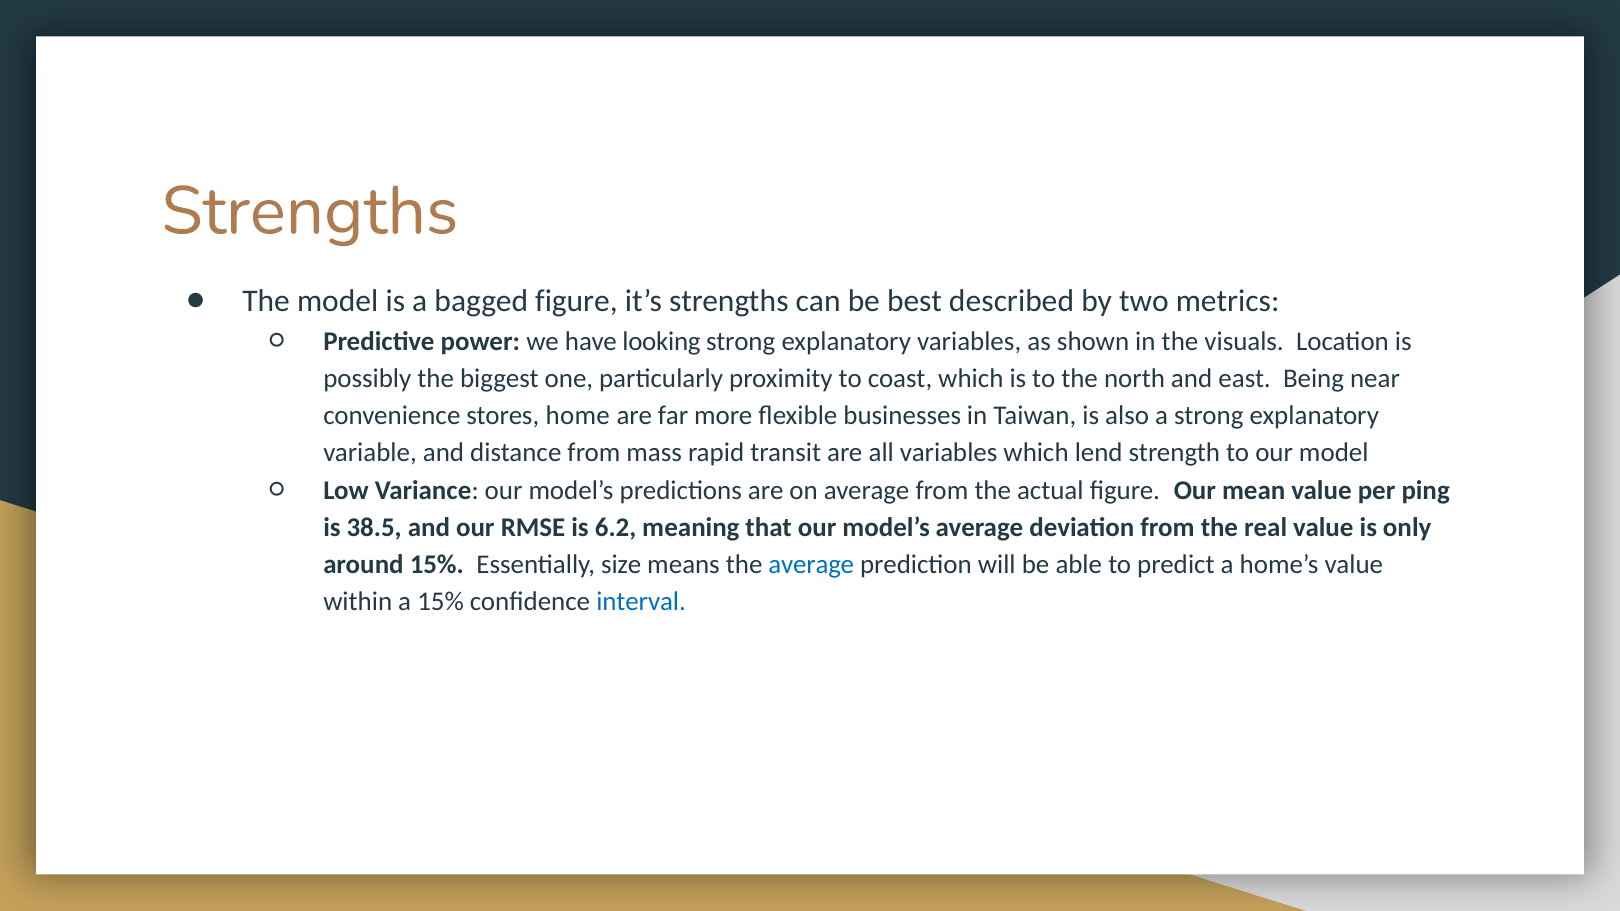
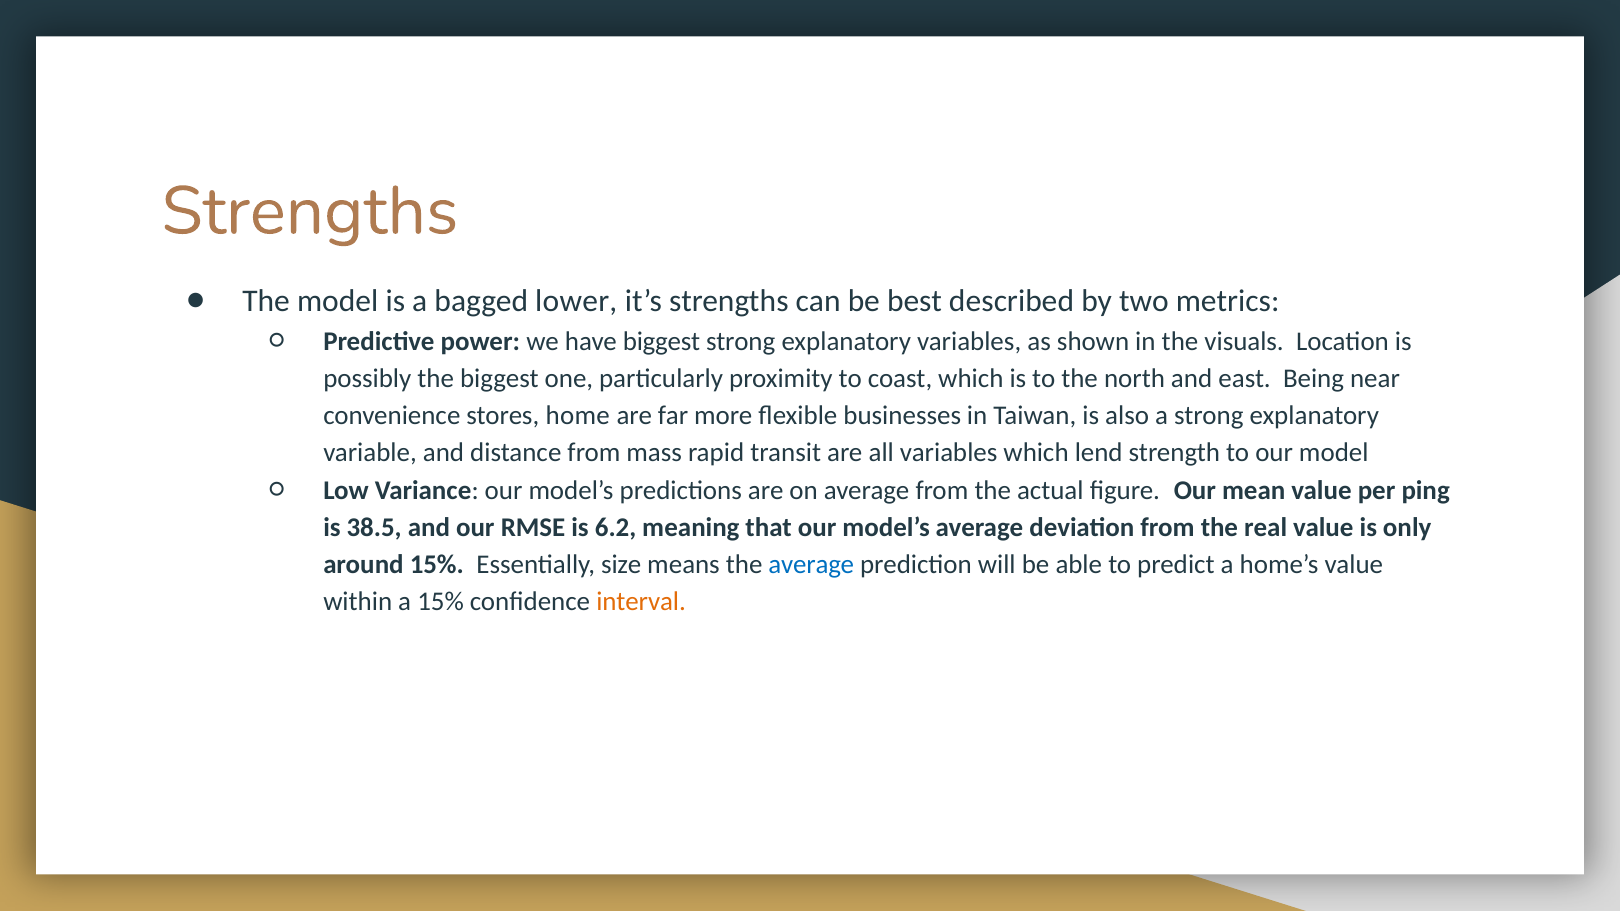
bagged figure: figure -> lower (576, 302)
have looking: looking -> biggest (661, 341)
interval colour: blue -> orange (641, 602)
